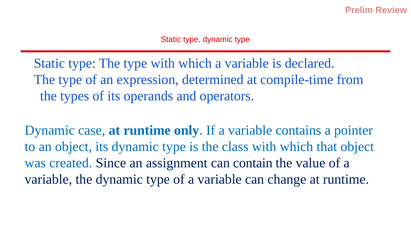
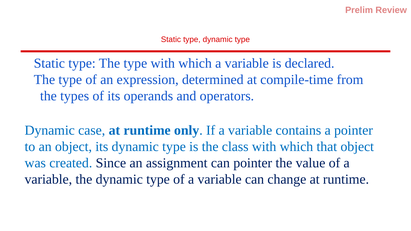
can contain: contain -> pointer (253, 163)
